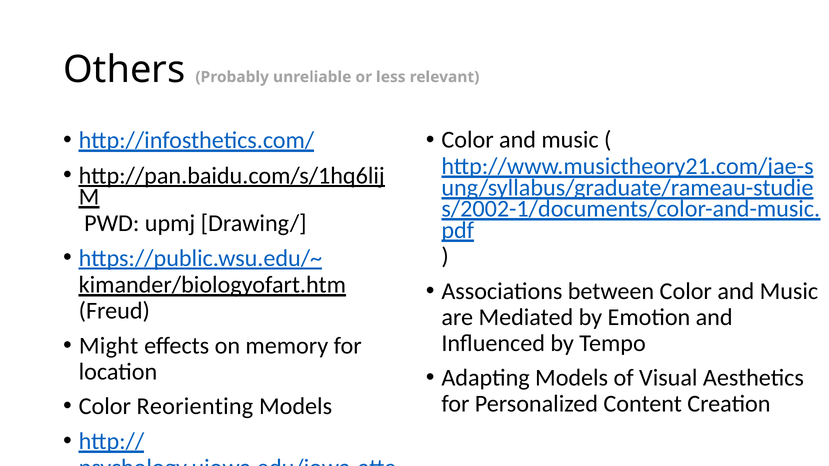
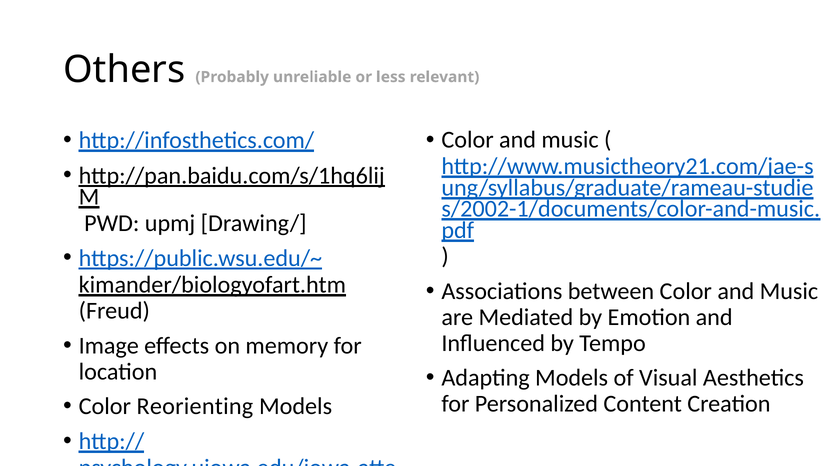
Might: Might -> Image (109, 346)
